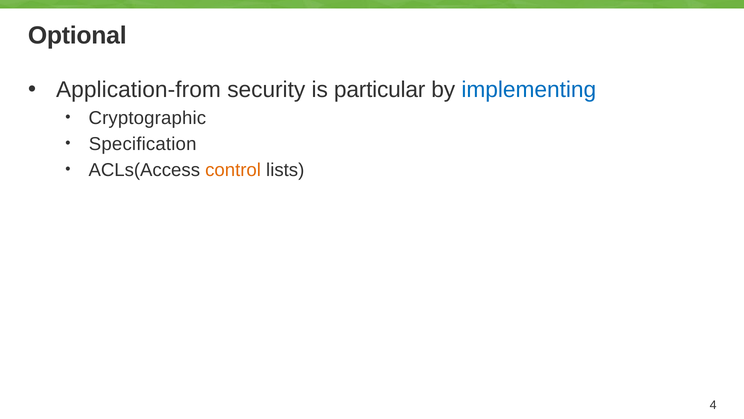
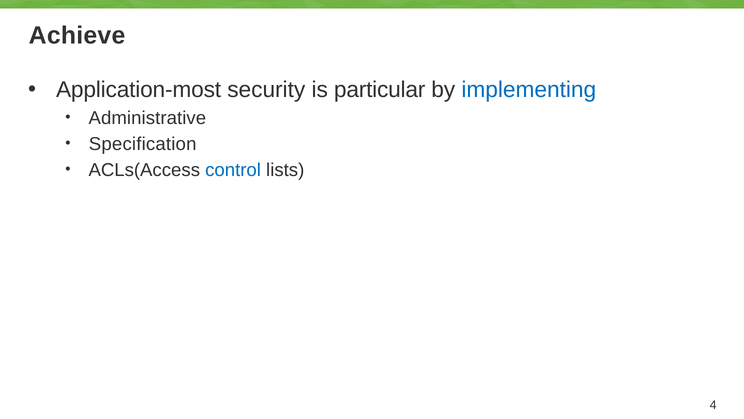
Optional: Optional -> Achieve (77, 35)
Application-from: Application-from -> Application-most (139, 90)
Cryptographic: Cryptographic -> Administrative (147, 118)
control colour: orange -> blue (233, 170)
